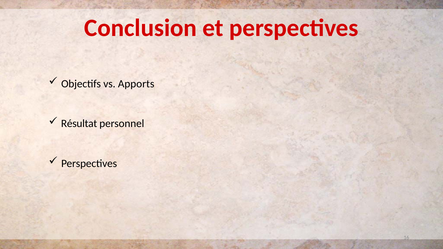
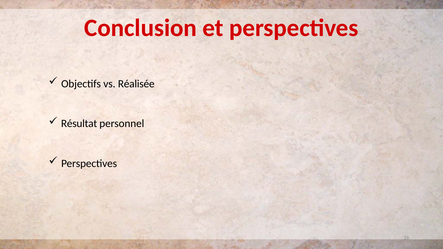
Apports: Apports -> Réalisée (136, 84)
